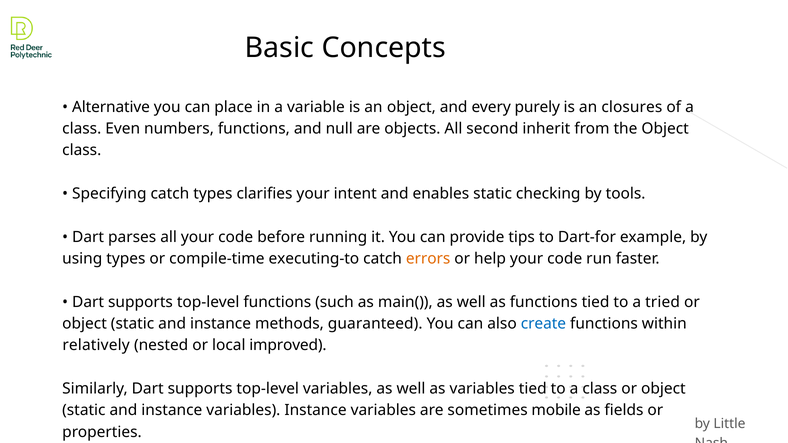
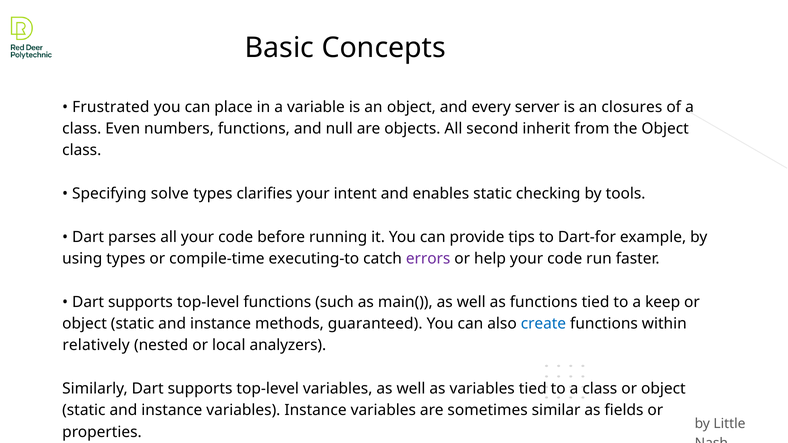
Alternative: Alternative -> Frustrated (111, 107)
purely: purely -> server (537, 107)
Specifying catch: catch -> solve (170, 194)
errors colour: orange -> purple (428, 259)
tried: tried -> keep (663, 302)
improved: improved -> analyzers (288, 346)
mobile: mobile -> similar (556, 411)
